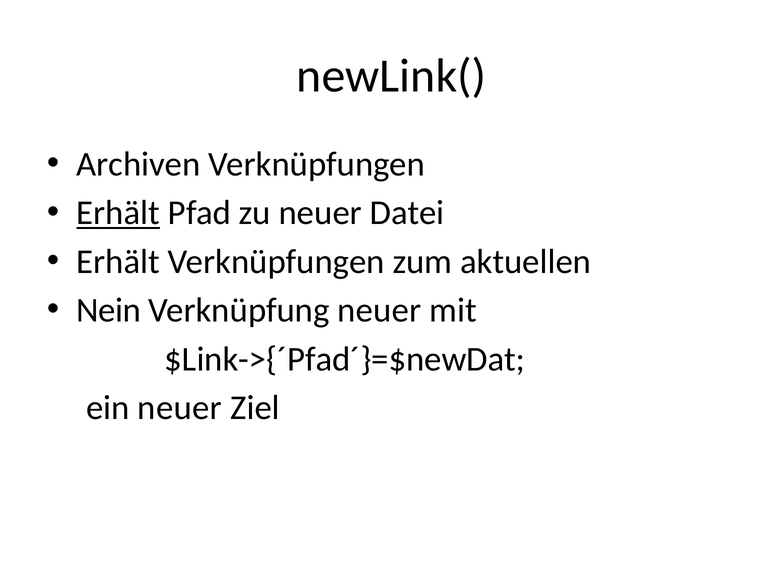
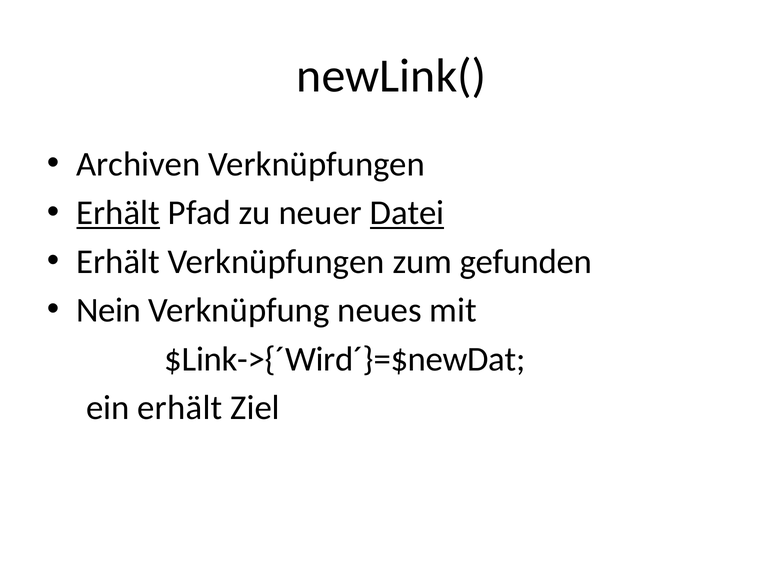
Datei underline: none -> present (407, 213)
aktuellen: aktuellen -> gefunden (526, 262)
Verknüpfung neuer: neuer -> neues (380, 310)
$Link->{´Pfad´}=$newDat: $Link->{´Pfad´}=$newDat -> $Link->{´Wird´}=$newDat (345, 359)
ein neuer: neuer -> erhält (180, 408)
